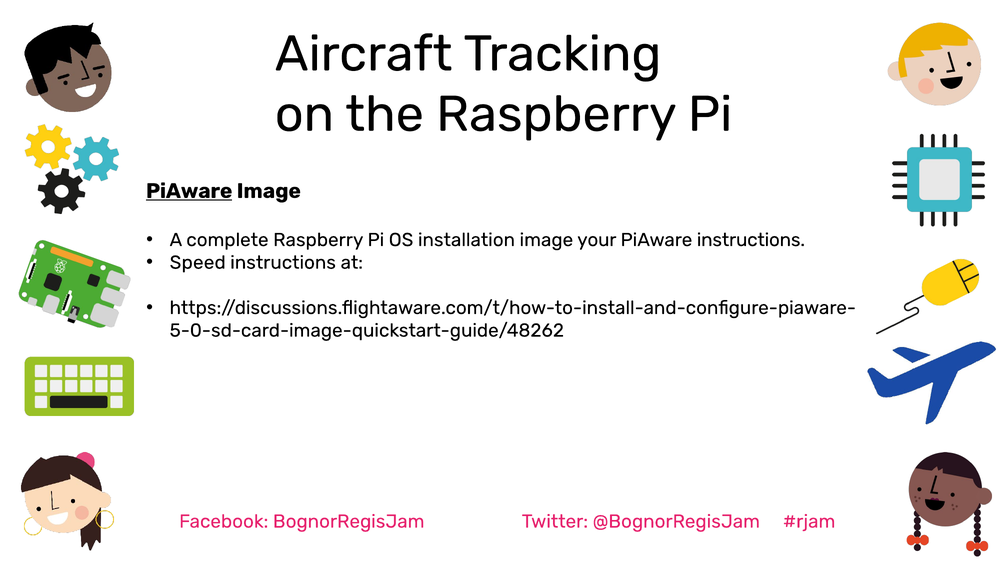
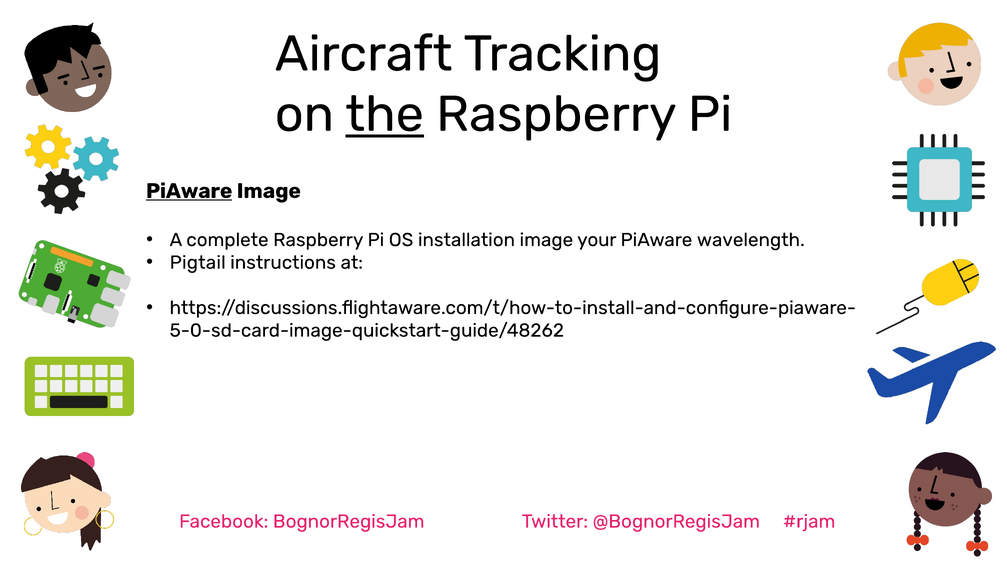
the underline: none -> present (385, 114)
PiAware instructions: instructions -> wavelength (751, 240)
Speed: Speed -> Pigtail (198, 263)
